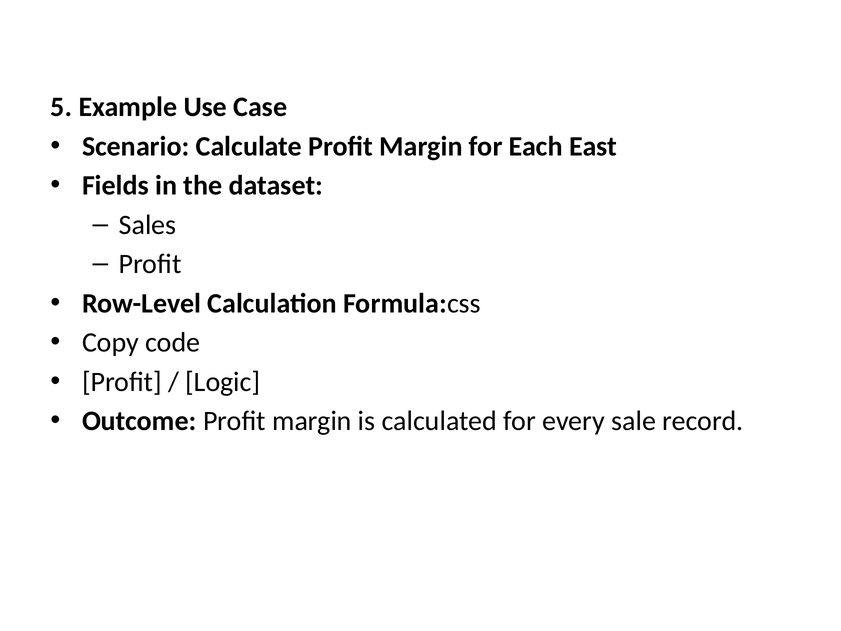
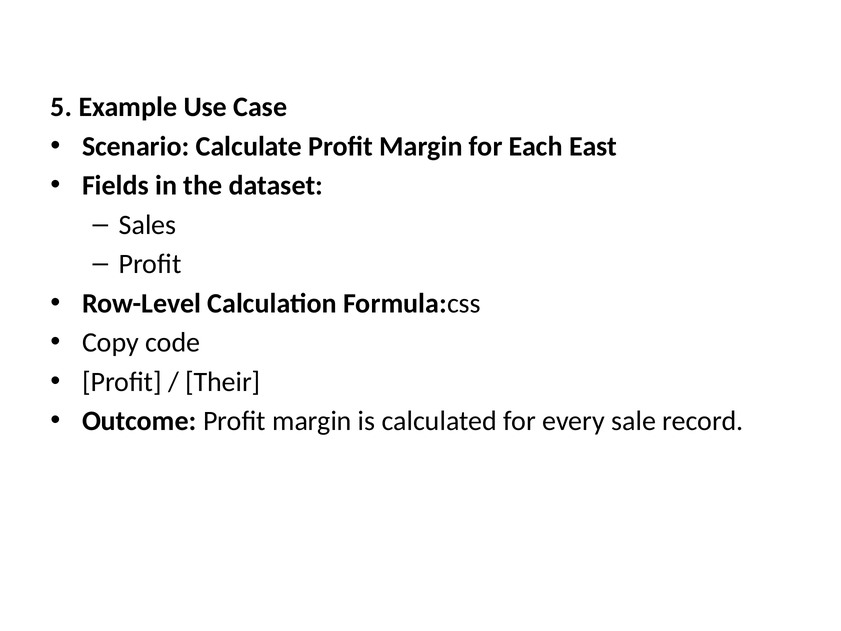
Logic: Logic -> Their (223, 382)
